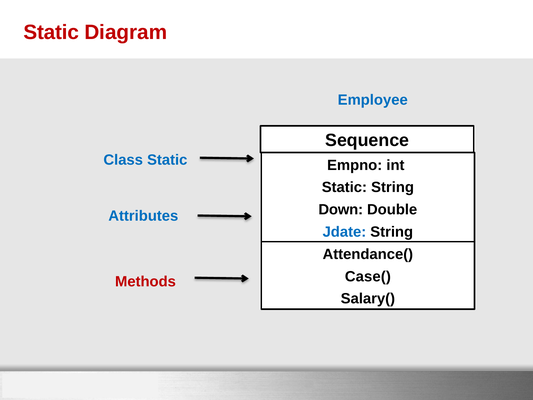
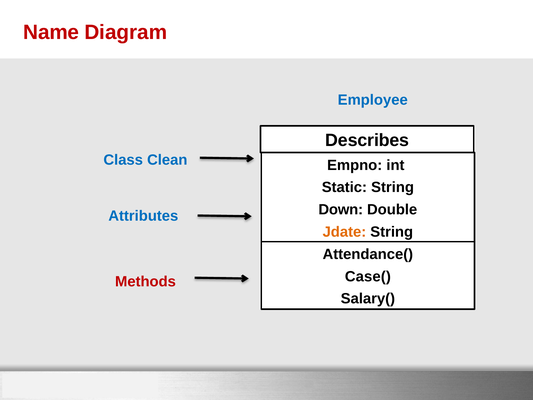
Static: Static -> Name (51, 32)
Sequence: Sequence -> Describes (367, 140)
Class Static: Static -> Clean (167, 160)
Jdate colour: blue -> orange (344, 232)
